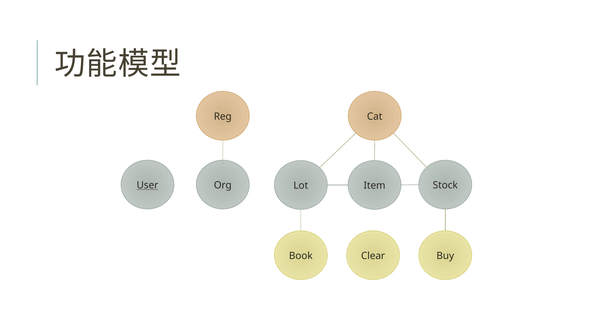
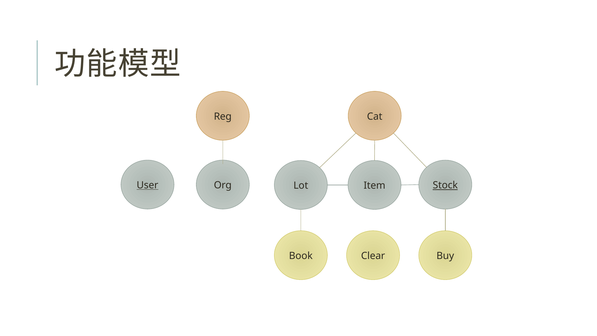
Stock underline: none -> present (445, 185)
